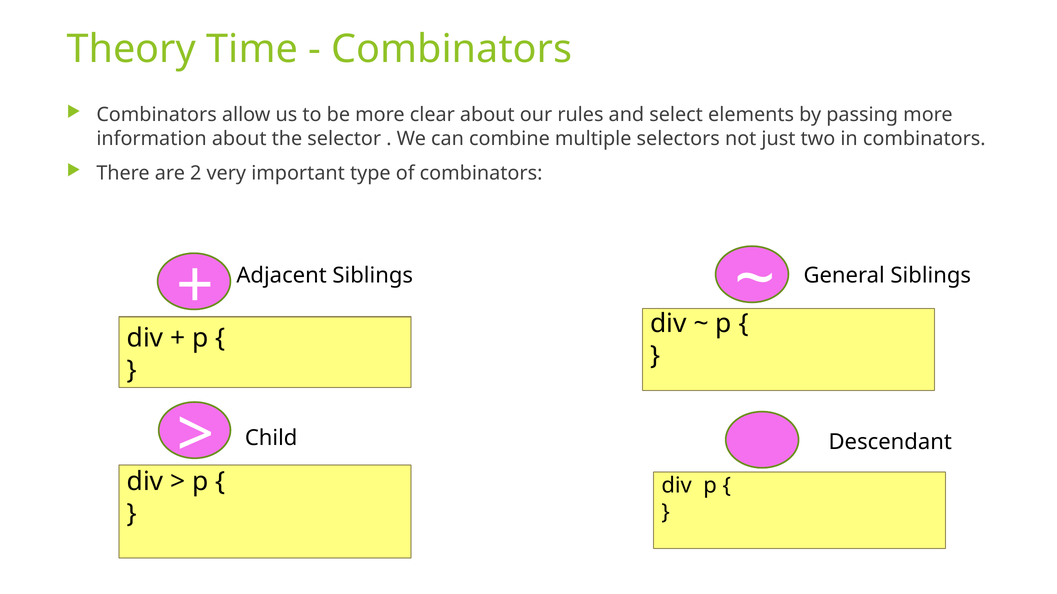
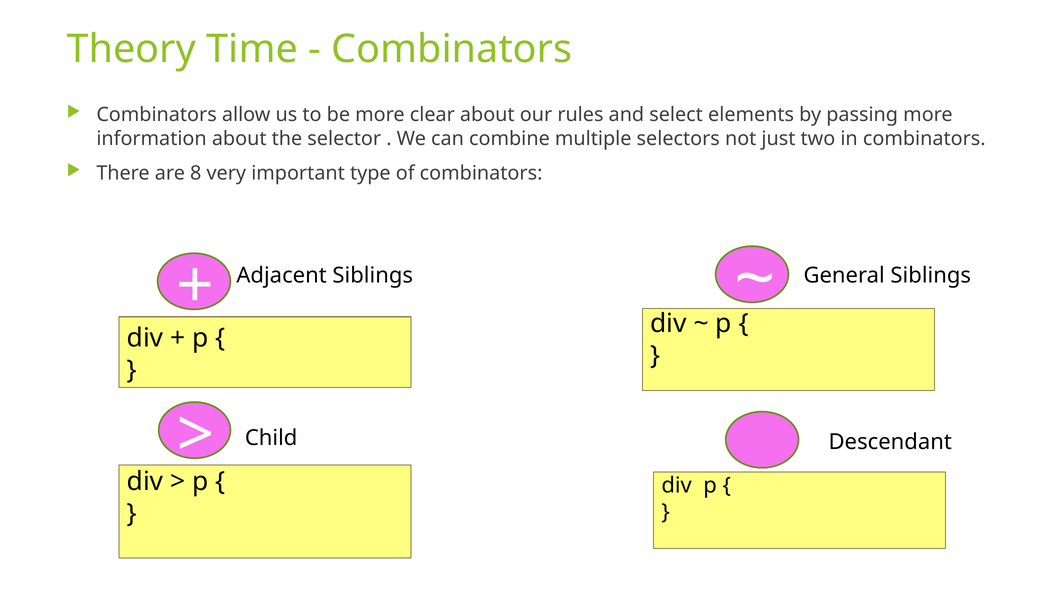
2: 2 -> 8 (196, 174)
